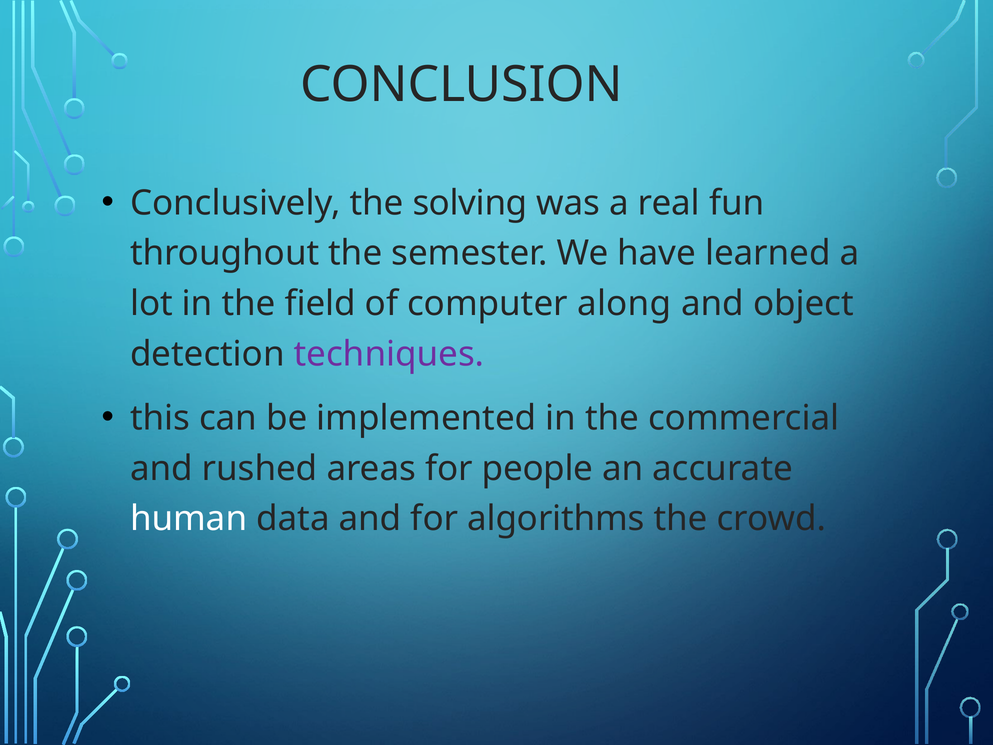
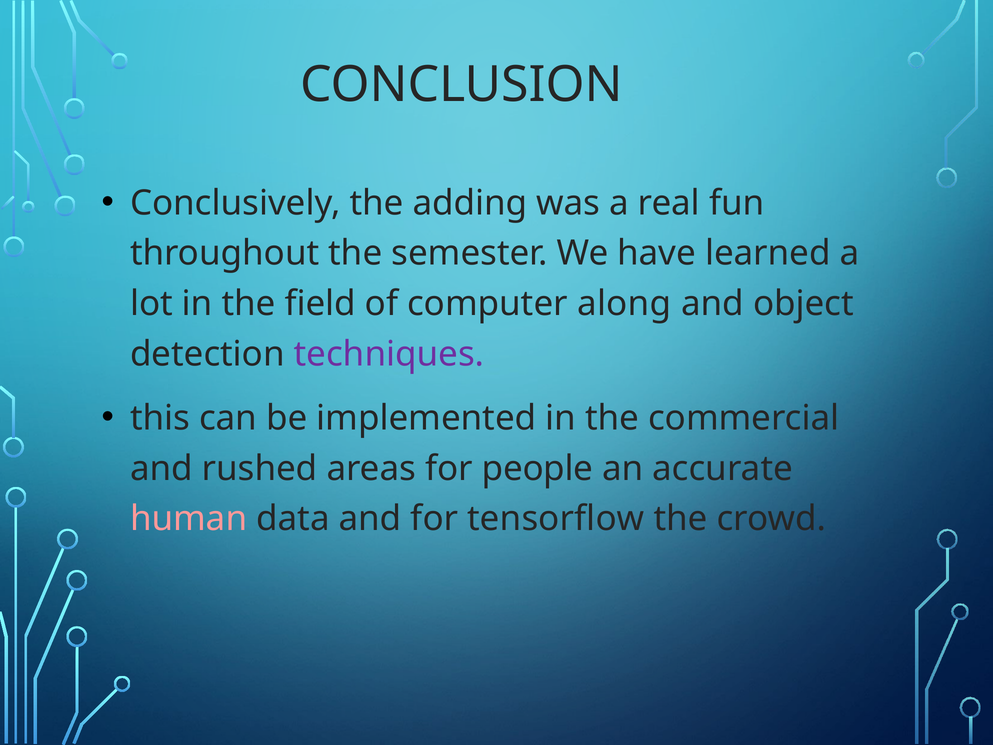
solving: solving -> adding (470, 203)
human colour: white -> pink (189, 519)
algorithms: algorithms -> tensorflow (556, 519)
